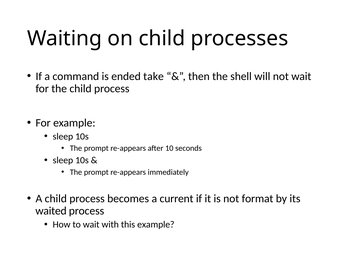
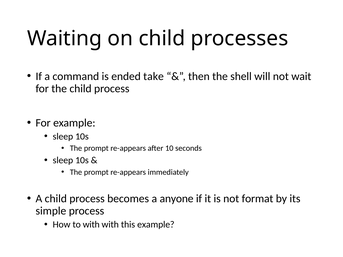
current: current -> anyone (177, 199)
waited: waited -> simple (51, 211)
to wait: wait -> with (91, 225)
